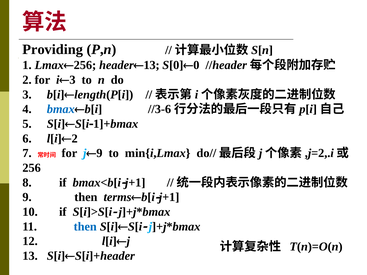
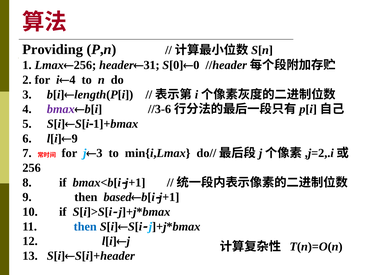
13: 13 -> 31 (152, 65)
3: 3 -> 4 (72, 80)
bmax colour: blue -> purple (61, 109)
2: 2 -> 9 (75, 139)
9: 9 -> 3 (99, 153)
terms: terms -> based (118, 197)
